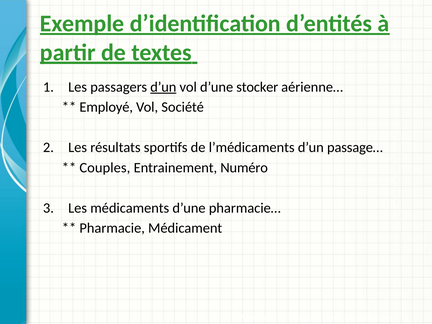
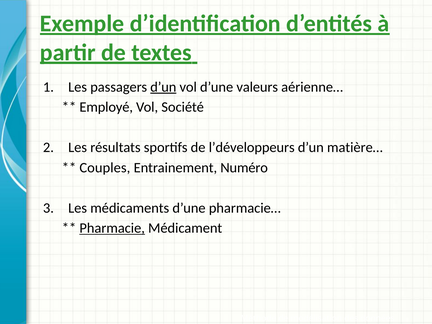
stocker: stocker -> valeurs (257, 87)
l’médicaments: l’médicaments -> l’développeurs (252, 148)
passage…: passage… -> matière… (355, 148)
Pharmacie underline: none -> present (112, 228)
